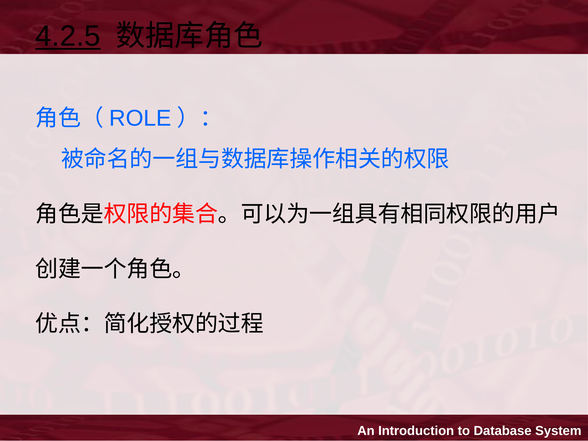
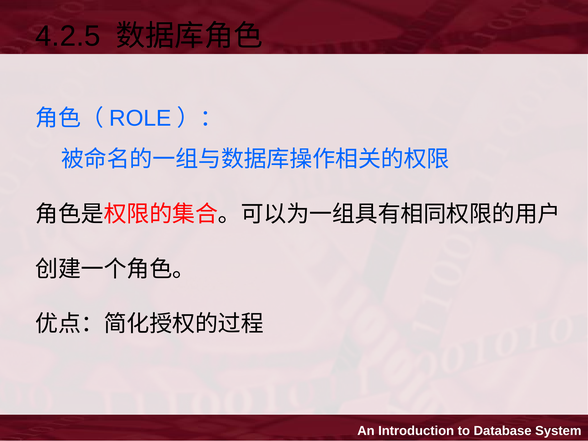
4.2.5 underline: present -> none (68, 36)
